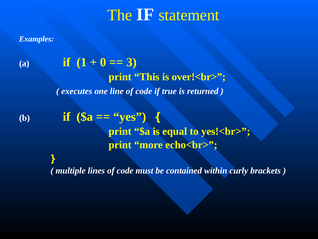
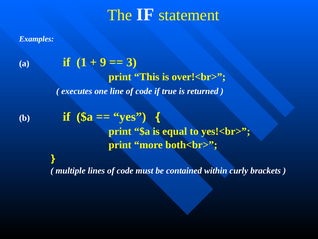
0: 0 -> 9 (103, 62)
echo<br>: echo<br> -> both<br> (191, 145)
